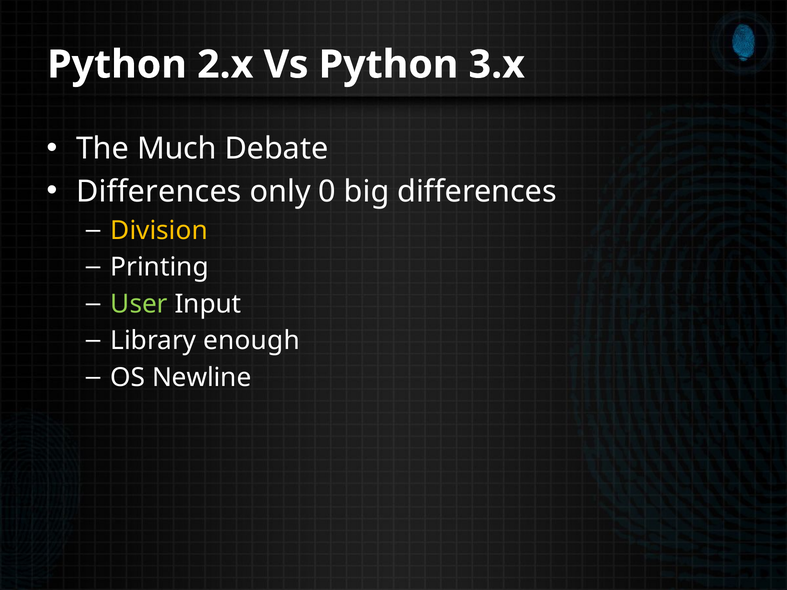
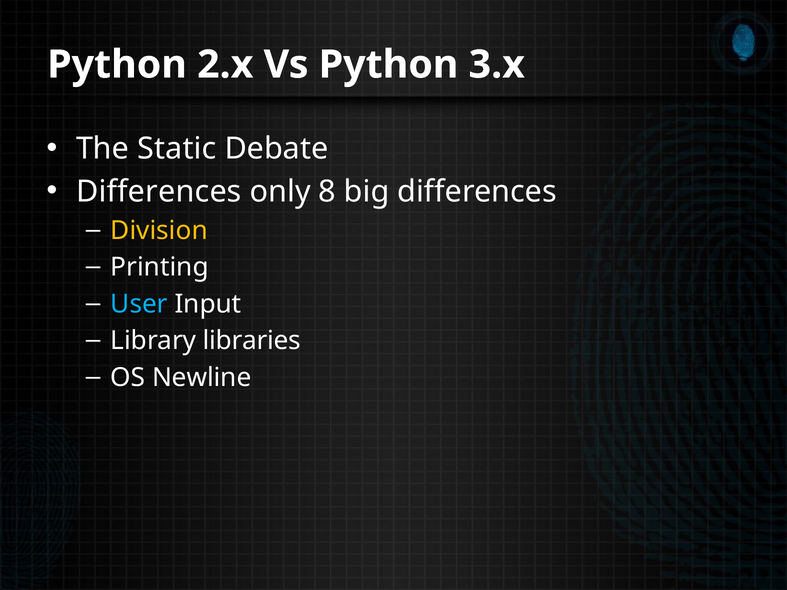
Much: Much -> Static (177, 149)
0: 0 -> 8 (327, 192)
User colour: light green -> light blue (139, 304)
enough: enough -> libraries (252, 341)
